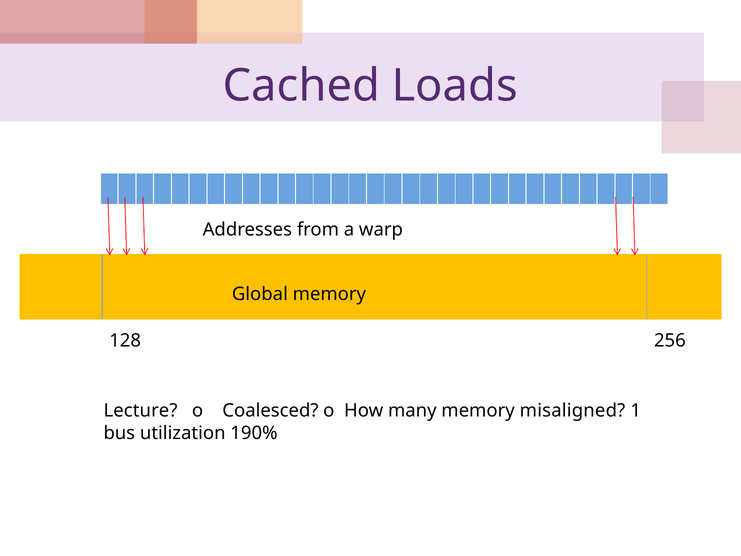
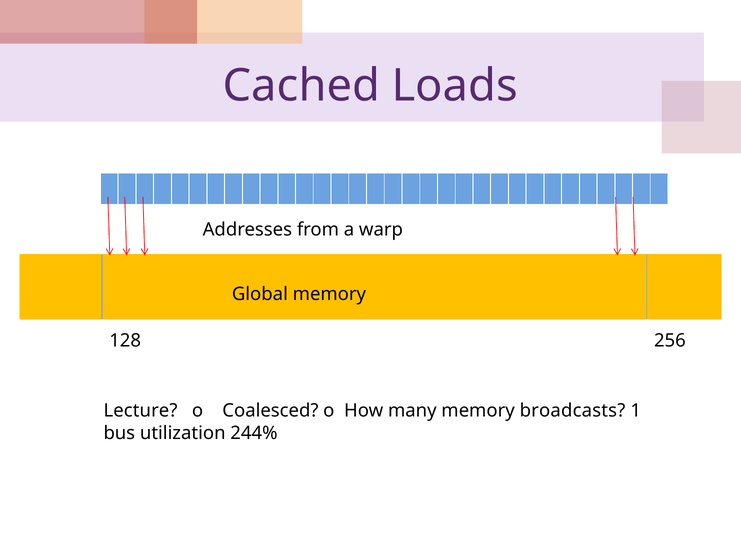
misaligned: misaligned -> broadcasts (572, 411)
190%: 190% -> 244% (254, 433)
